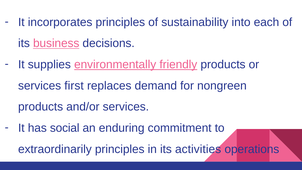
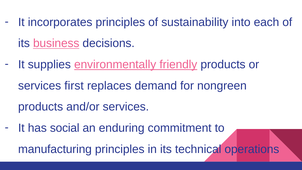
extraordinarily: extraordinarily -> manufacturing (55, 149)
activities: activities -> technical (198, 149)
